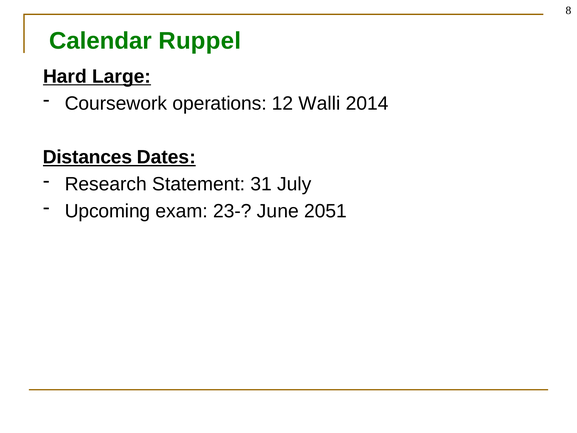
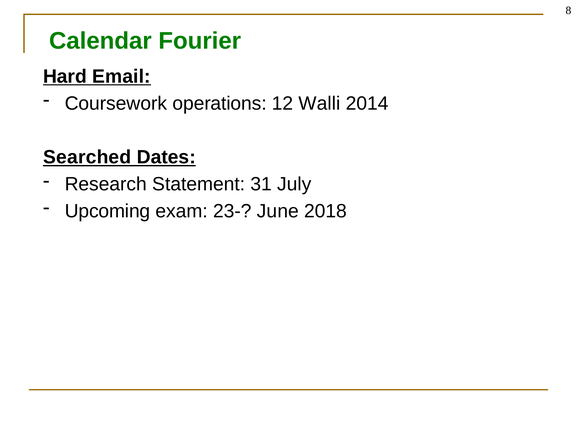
Ruppel: Ruppel -> Fourier (200, 41)
Large: Large -> Email (121, 76)
Distances: Distances -> Searched (87, 157)
2051: 2051 -> 2018 (325, 211)
